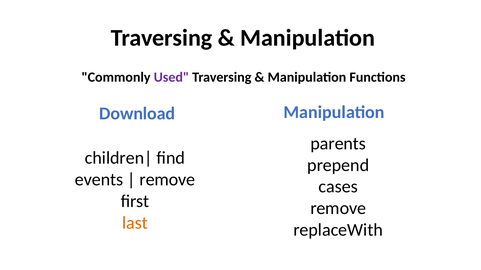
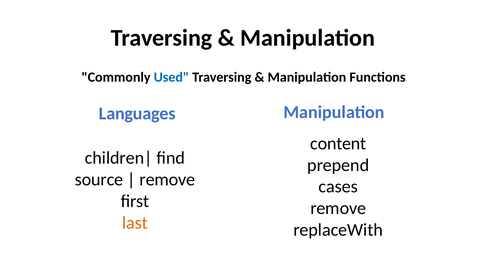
Used colour: purple -> blue (171, 77)
Download: Download -> Languages (137, 114)
parents: parents -> content (338, 144)
events: events -> source (99, 180)
